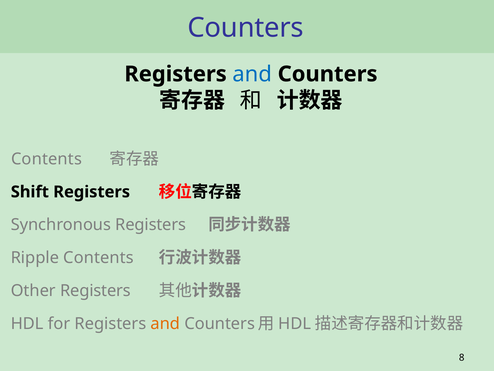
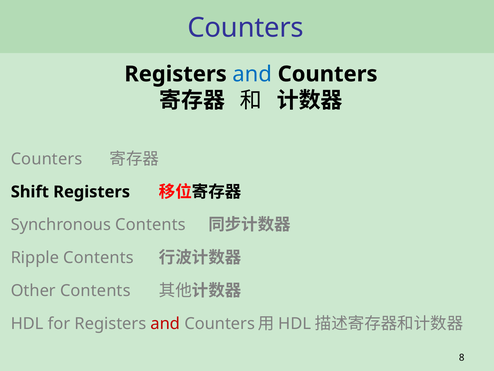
Contents: Contents -> Counters (47, 159)
Synchronous Registers: Registers -> Contents (151, 225)
Other Registers: Registers -> Contents (95, 290)
and colour: orange -> red (165, 323)
